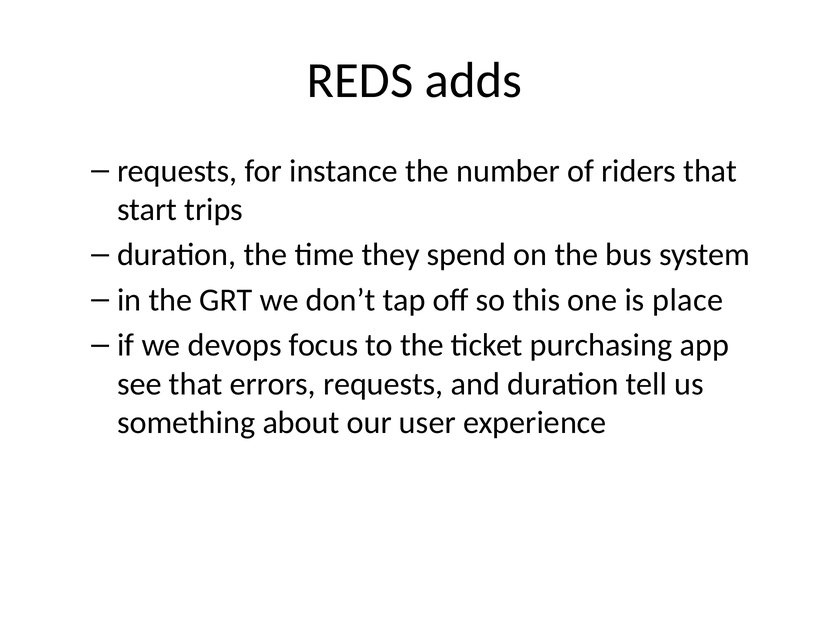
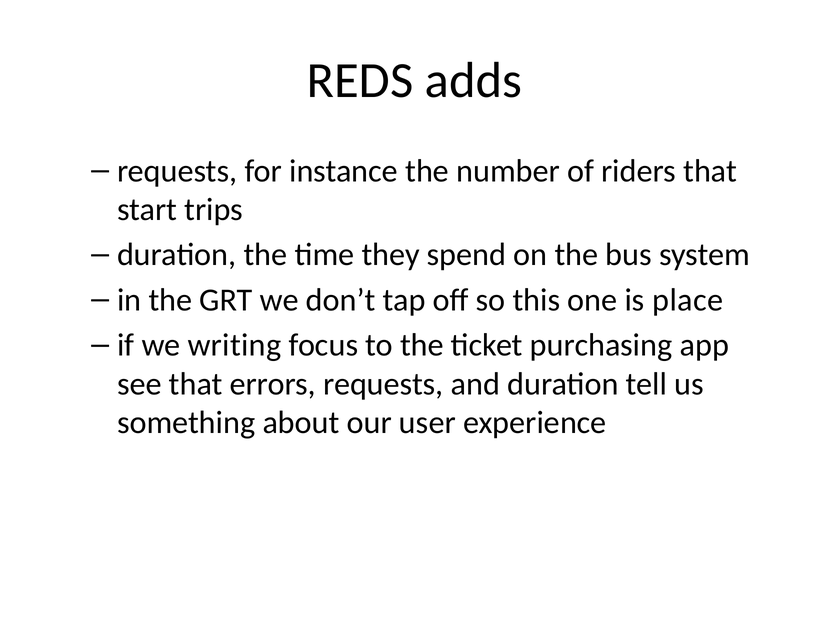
devops: devops -> writing (234, 345)
